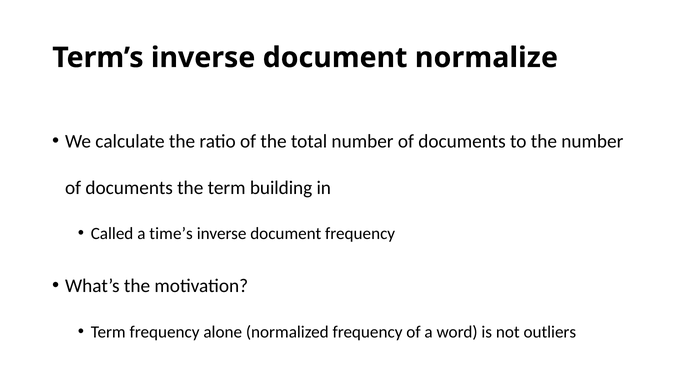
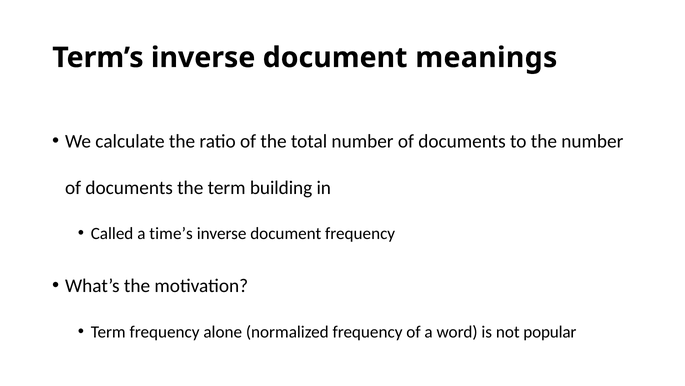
normalize: normalize -> meanings (486, 58)
outliers: outliers -> popular (550, 331)
